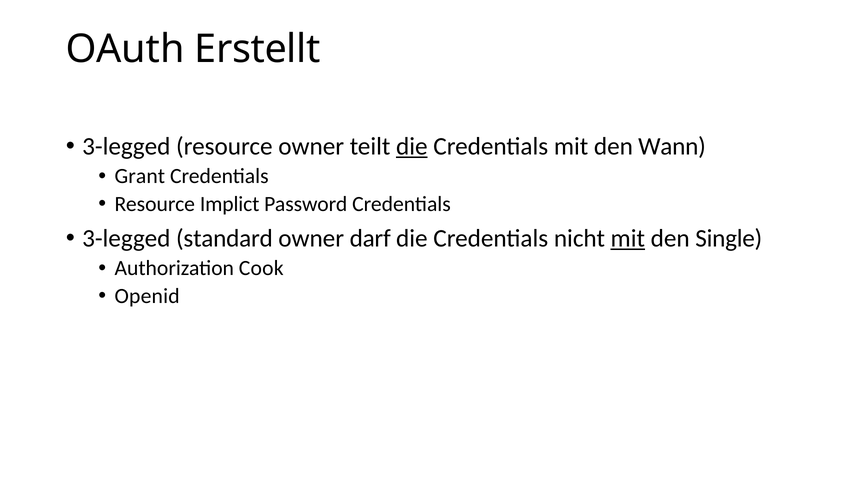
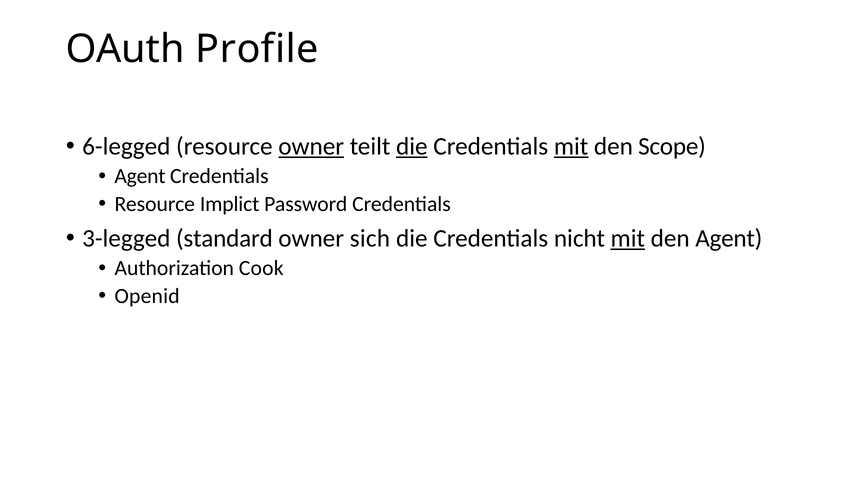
Erstellt: Erstellt -> Profile (257, 49)
3-legged: 3-legged -> 6-legged (126, 146)
owner underline: none -> present (311, 146)
mit underline: none -> present (571, 146)
Wann: Wann -> Scope (672, 146)
Grant: Grant -> Agent (140, 176)
darf: darf -> sich (370, 238)
den Single: Single -> Agent (729, 238)
